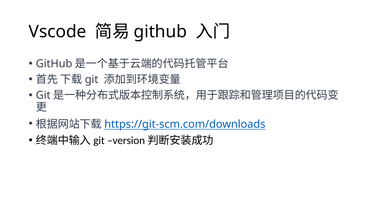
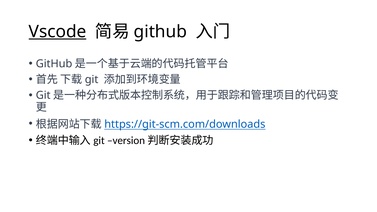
Vscode underline: none -> present (58, 32)
